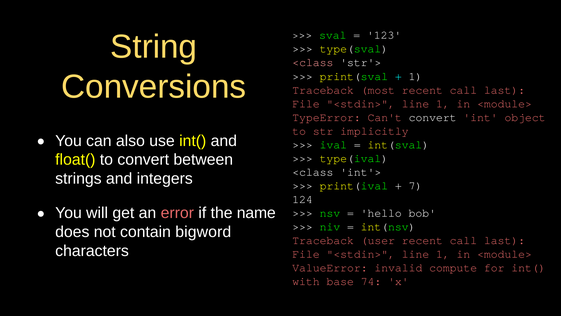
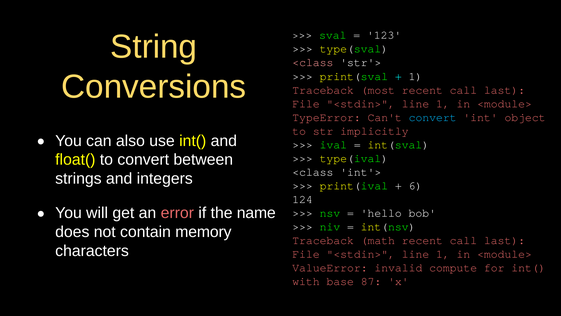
convert colour: white -> light blue (433, 117)
7: 7 -> 6 (415, 185)
bigword: bigword -> memory (203, 232)
user: user -> math (378, 240)
74: 74 -> 87 (371, 281)
